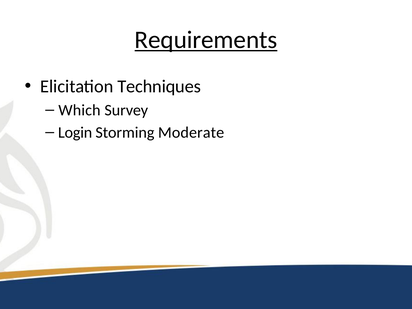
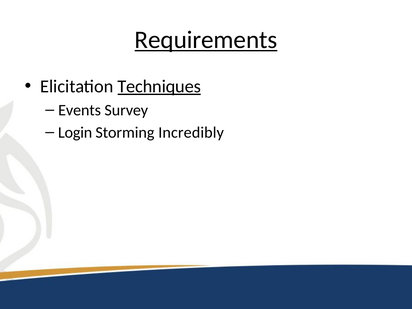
Techniques underline: none -> present (159, 86)
Which: Which -> Events (80, 110)
Moderate: Moderate -> Incredibly (191, 133)
